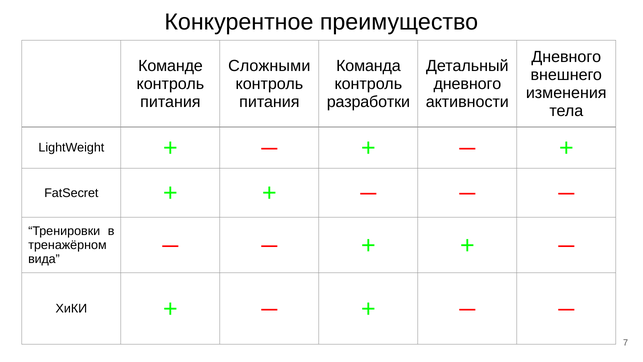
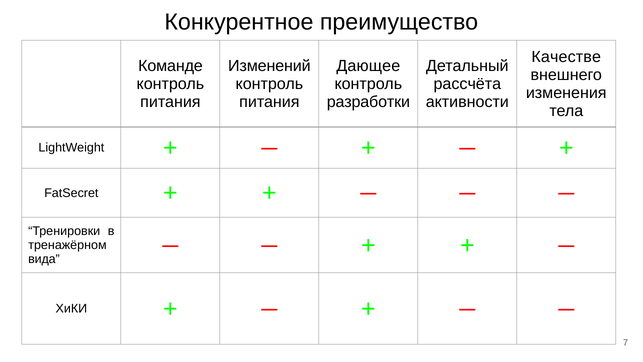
Дневного: Дневного -> Качестве (566, 57)
Сложными: Сложными -> Изменений (269, 66)
Команда: Команда -> Дающее (368, 66)
дневного: дневного -> рассчёта (467, 84)
